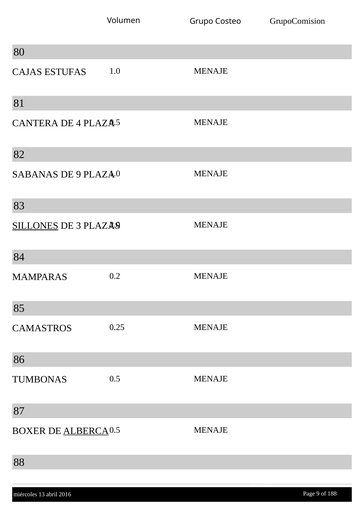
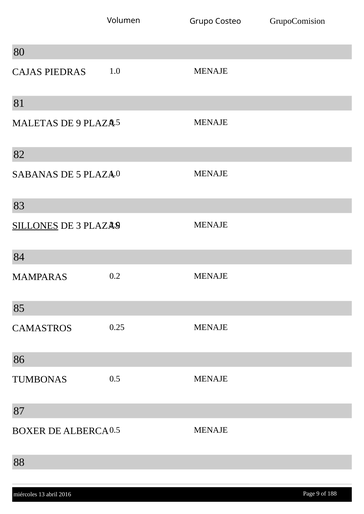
ESTUFAS: ESTUFAS -> PIEDRAS (65, 72)
CANTERA: CANTERA -> MALETAS (35, 123)
DE 4: 4 -> 9 (79, 123)
DE 9: 9 -> 5 (79, 175)
ALBERCA underline: present -> none (86, 432)
